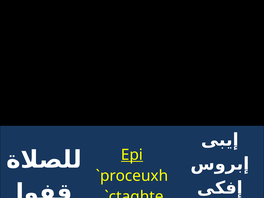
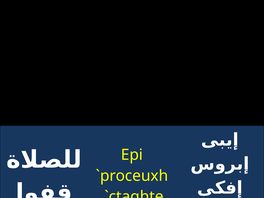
Epi underline: present -> none (132, 155)
